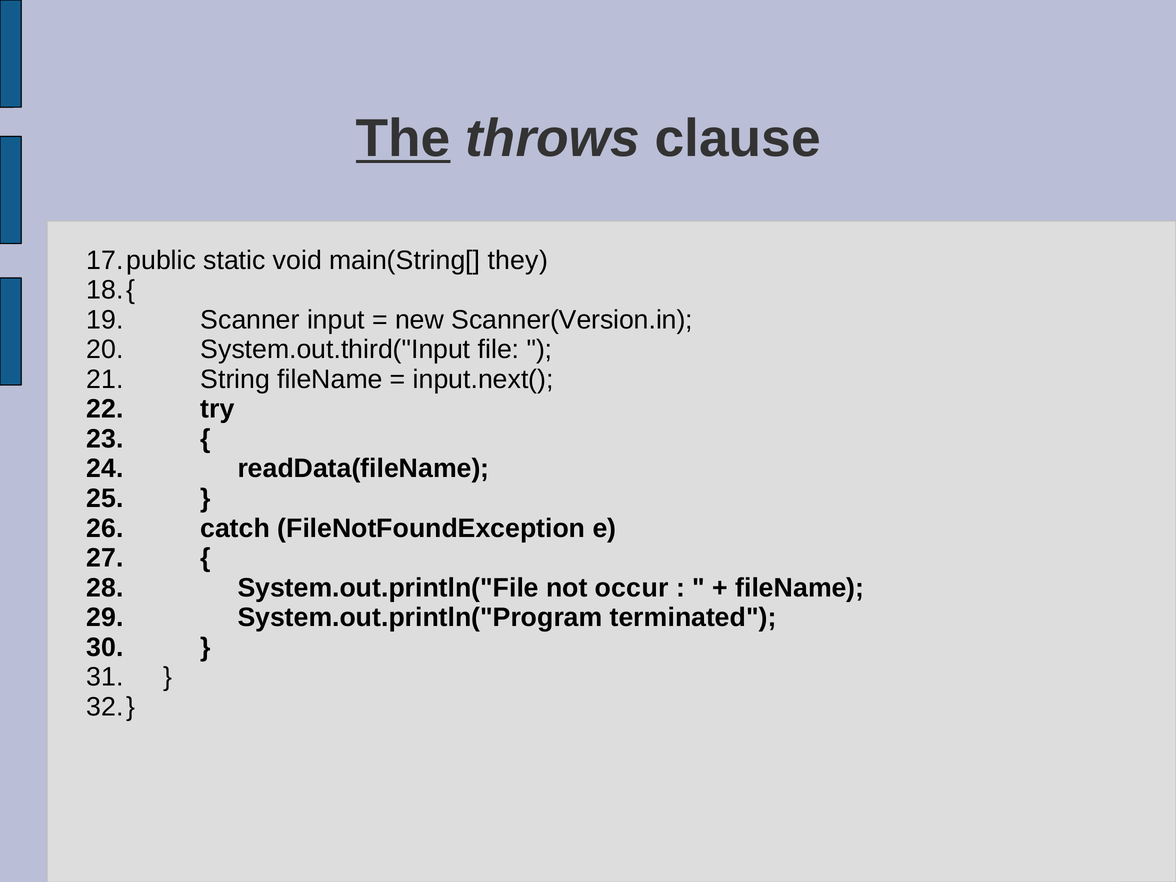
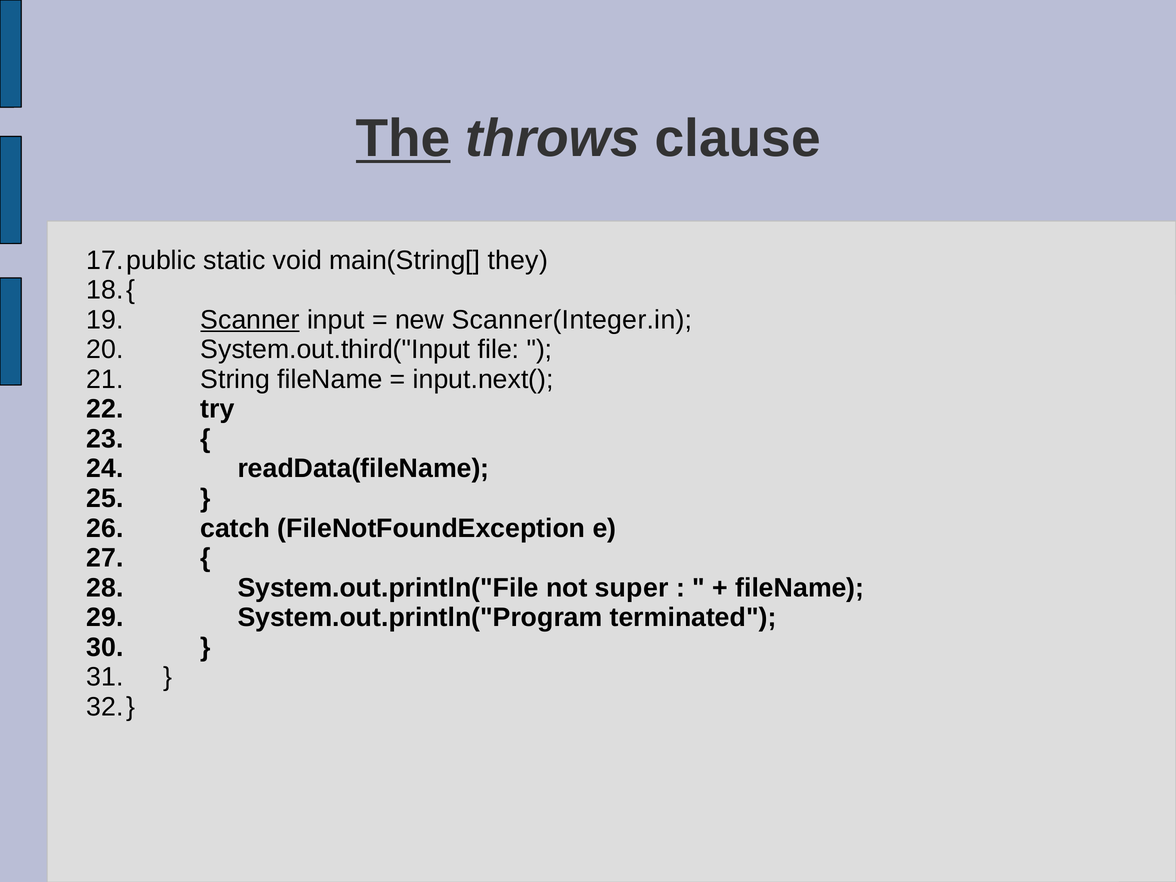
Scanner underline: none -> present (250, 320)
Scanner(Version.in: Scanner(Version.in -> Scanner(Integer.in (572, 320)
occur: occur -> super (632, 588)
